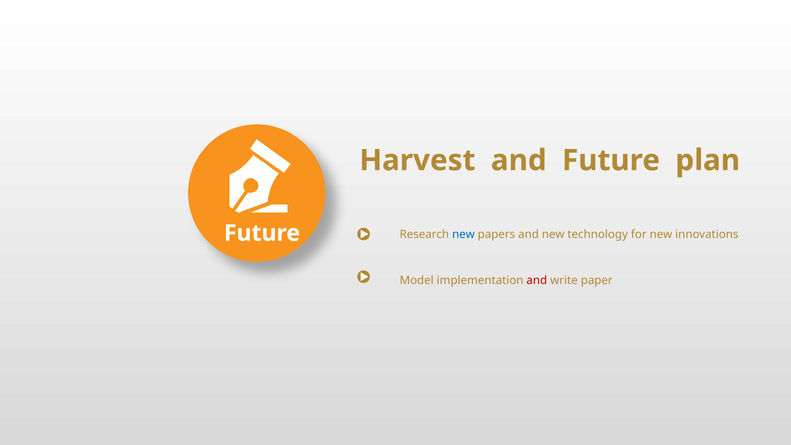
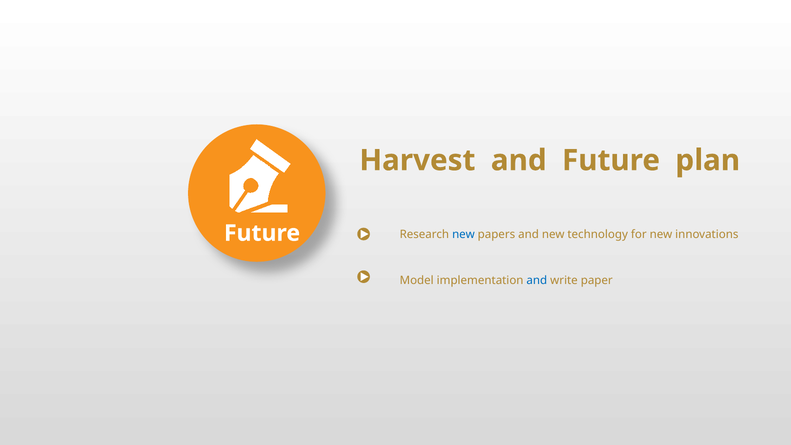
and colour: red -> blue (537, 280)
